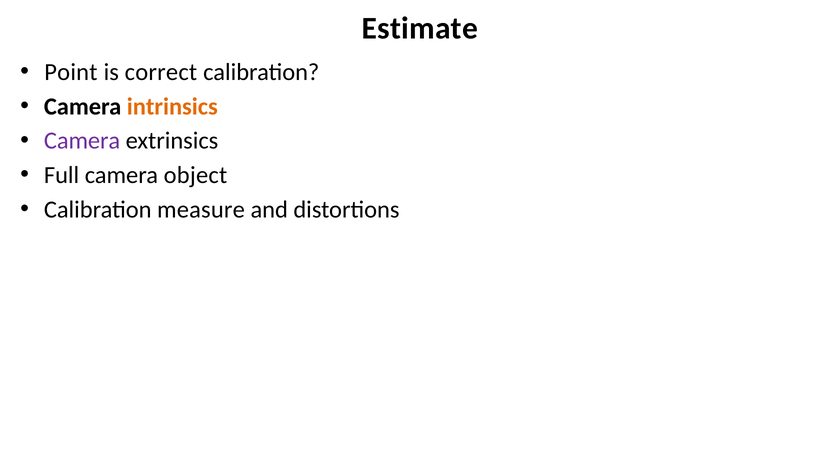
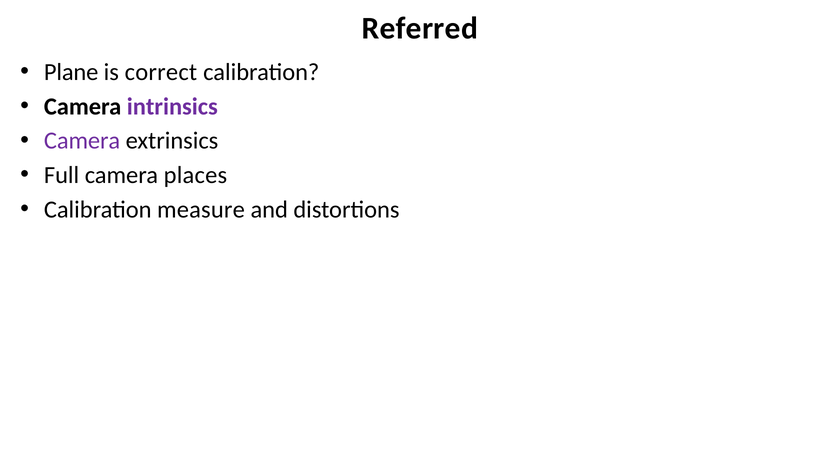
Estimate: Estimate -> Referred (420, 28)
Point: Point -> Plane (71, 72)
intrinsics colour: orange -> purple (172, 106)
object: object -> places (195, 175)
